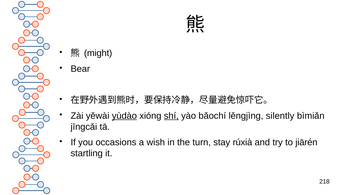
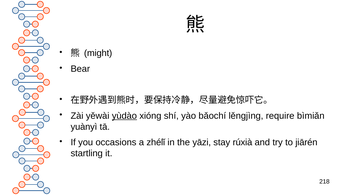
shí underline: present -> none (171, 116)
silently: silently -> require (280, 116)
jīngcǎi: jīngcǎi -> yuànyì (84, 127)
wish: wish -> zhélǐ (156, 143)
turn: turn -> yāzi (202, 143)
